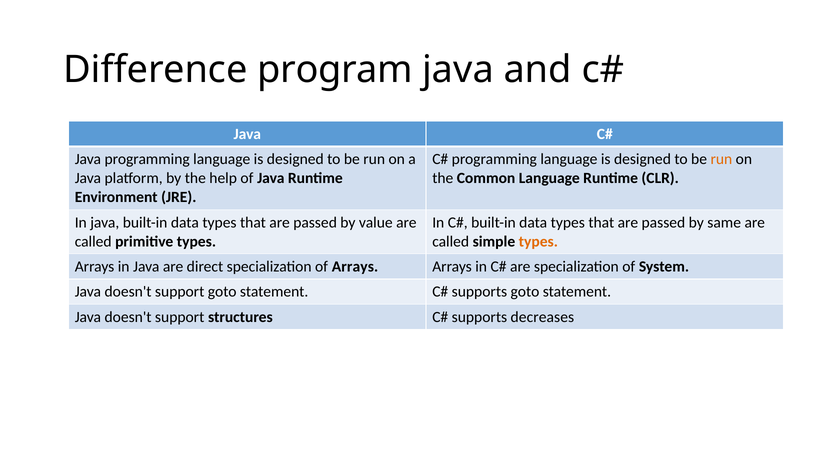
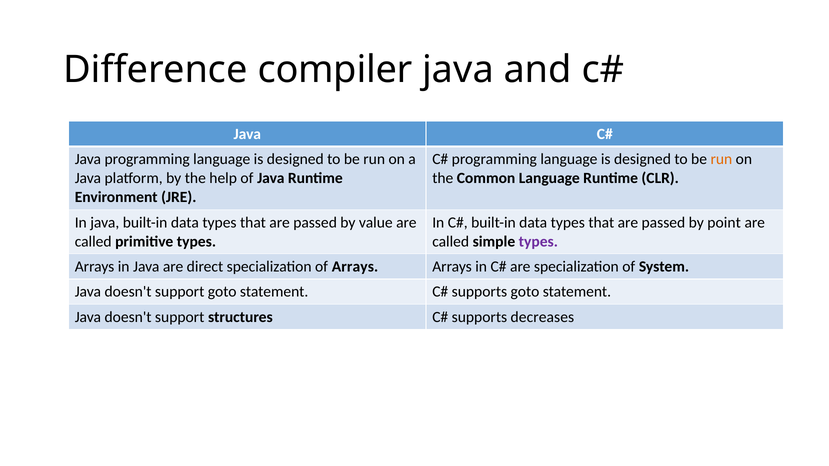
program: program -> compiler (335, 70)
same: same -> point (724, 223)
types colour: orange -> purple (538, 242)
